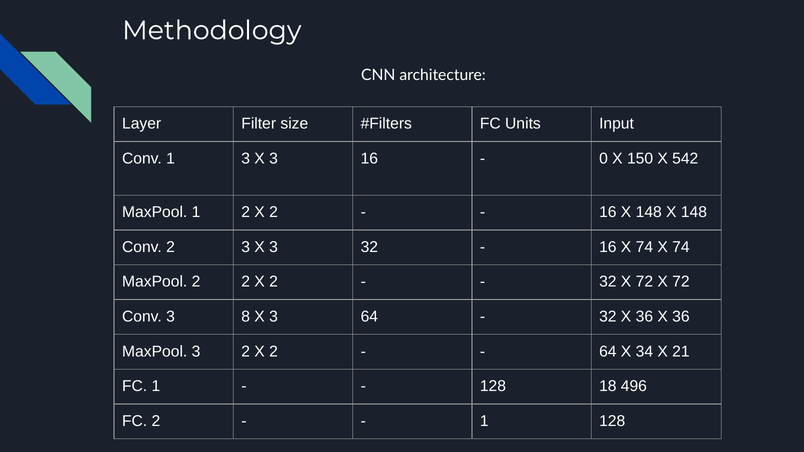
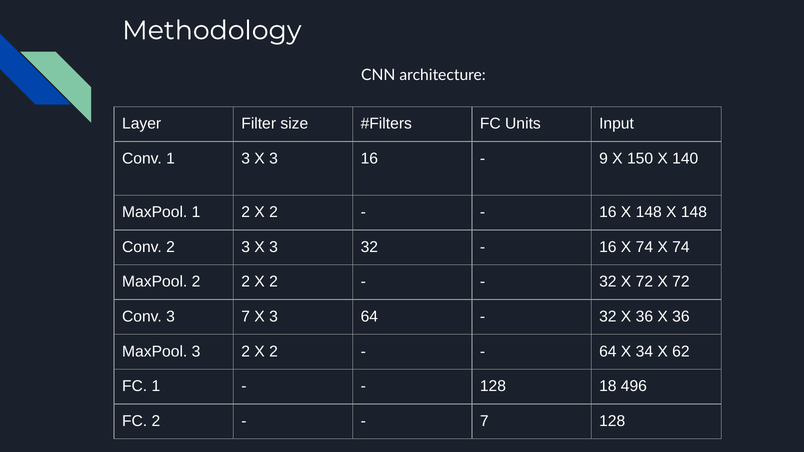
0: 0 -> 9 (604, 159)
542: 542 -> 140 (685, 159)
3 8: 8 -> 7 (246, 317)
21: 21 -> 62 (681, 352)
1: 1 -> 7 (484, 421)
